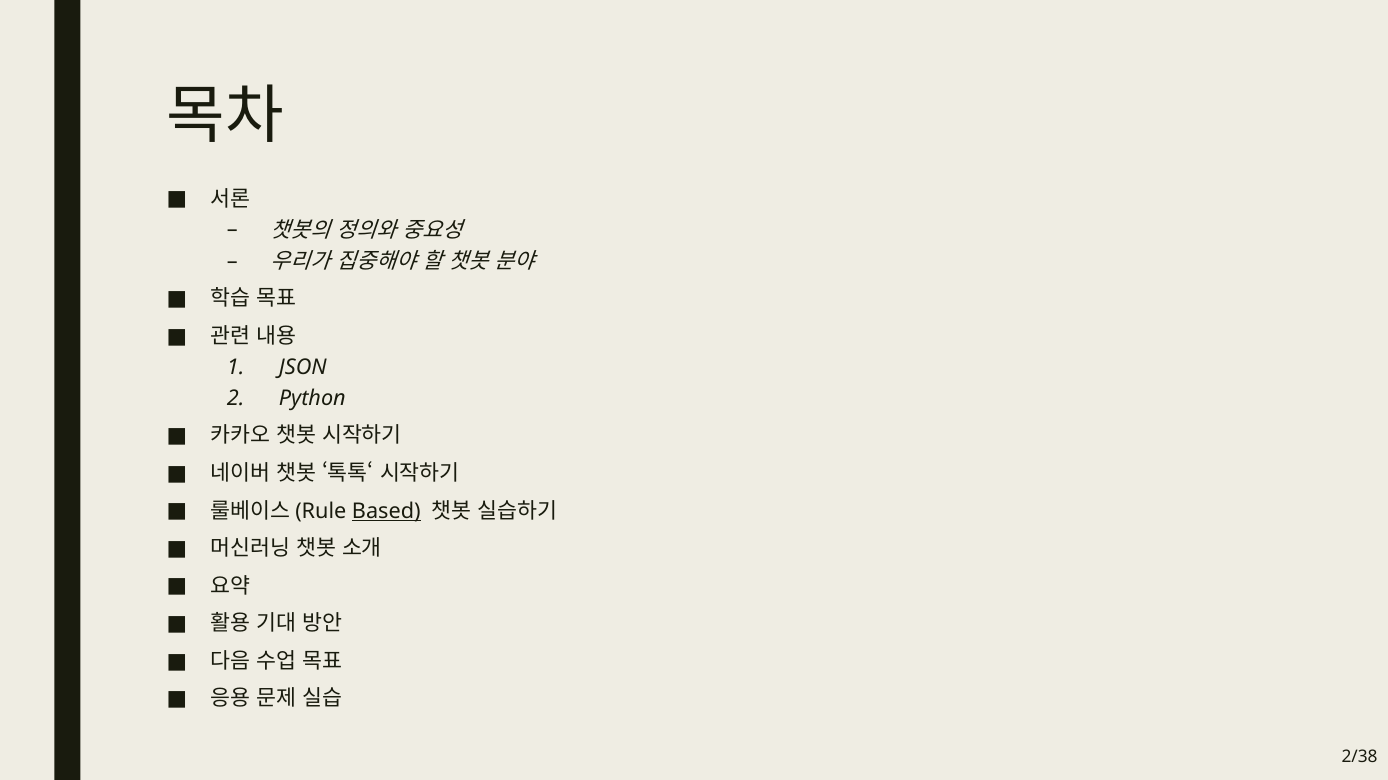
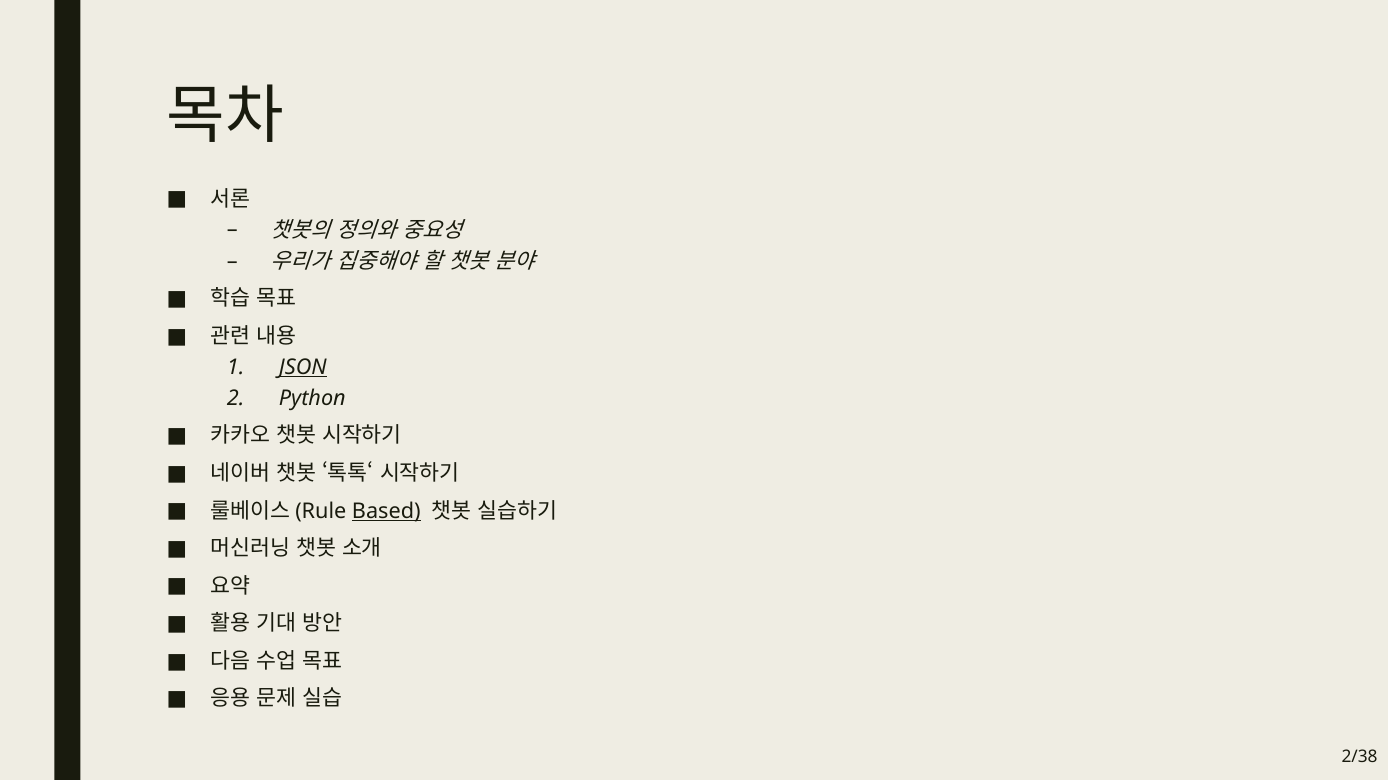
JSON underline: none -> present (303, 368)
